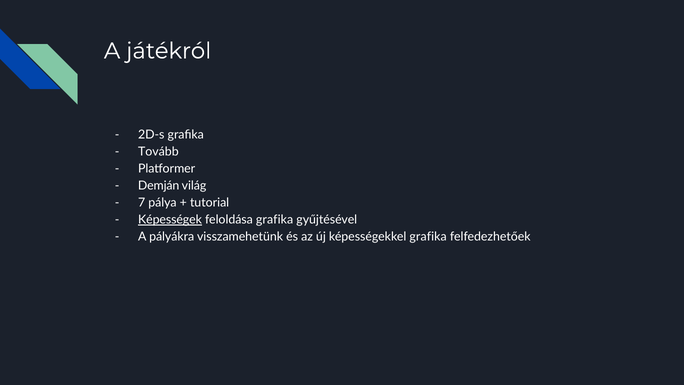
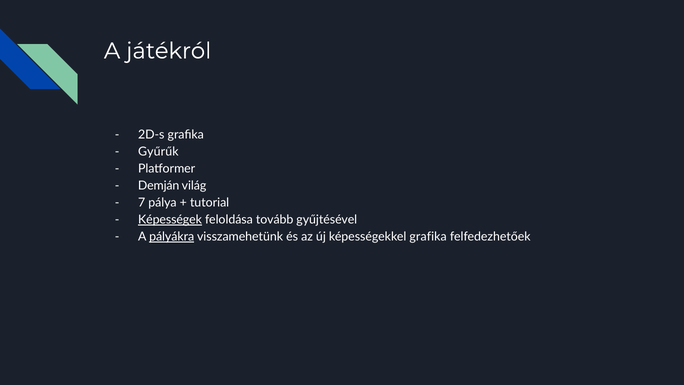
Tovább: Tovább -> Gyűrűk (158, 151)
feloldása grafika: grafika -> tovább (275, 220)
pályákra underline: none -> present (172, 237)
